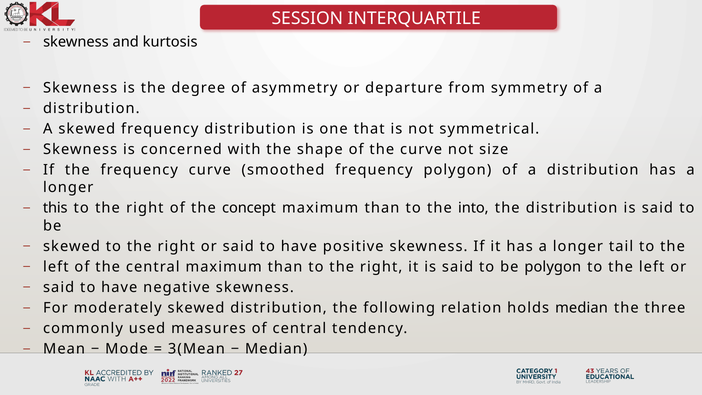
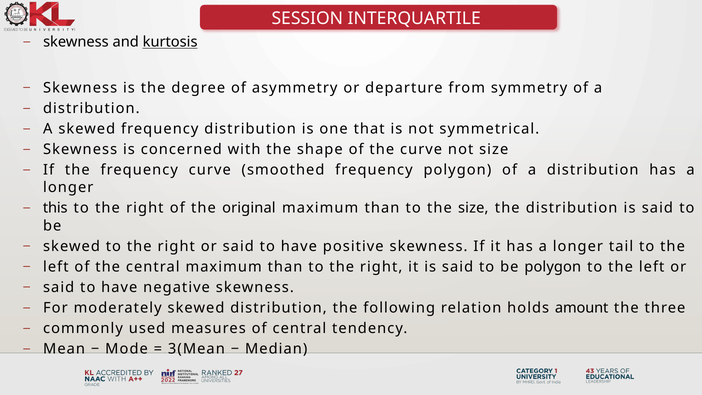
kurtosis underline: none -> present (170, 42)
concept: concept -> original (249, 208)
the into: into -> size (473, 208)
holds median: median -> amount (582, 308)
